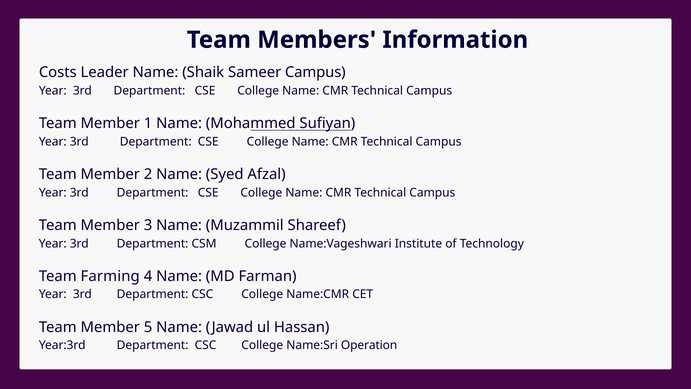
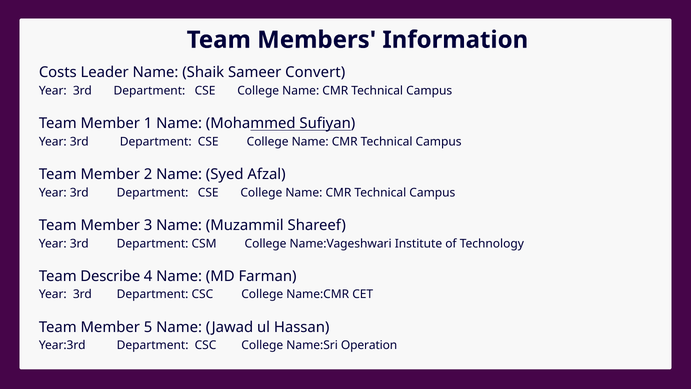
Sameer Campus: Campus -> Convert (315, 72)
Farming: Farming -> Describe (110, 276)
